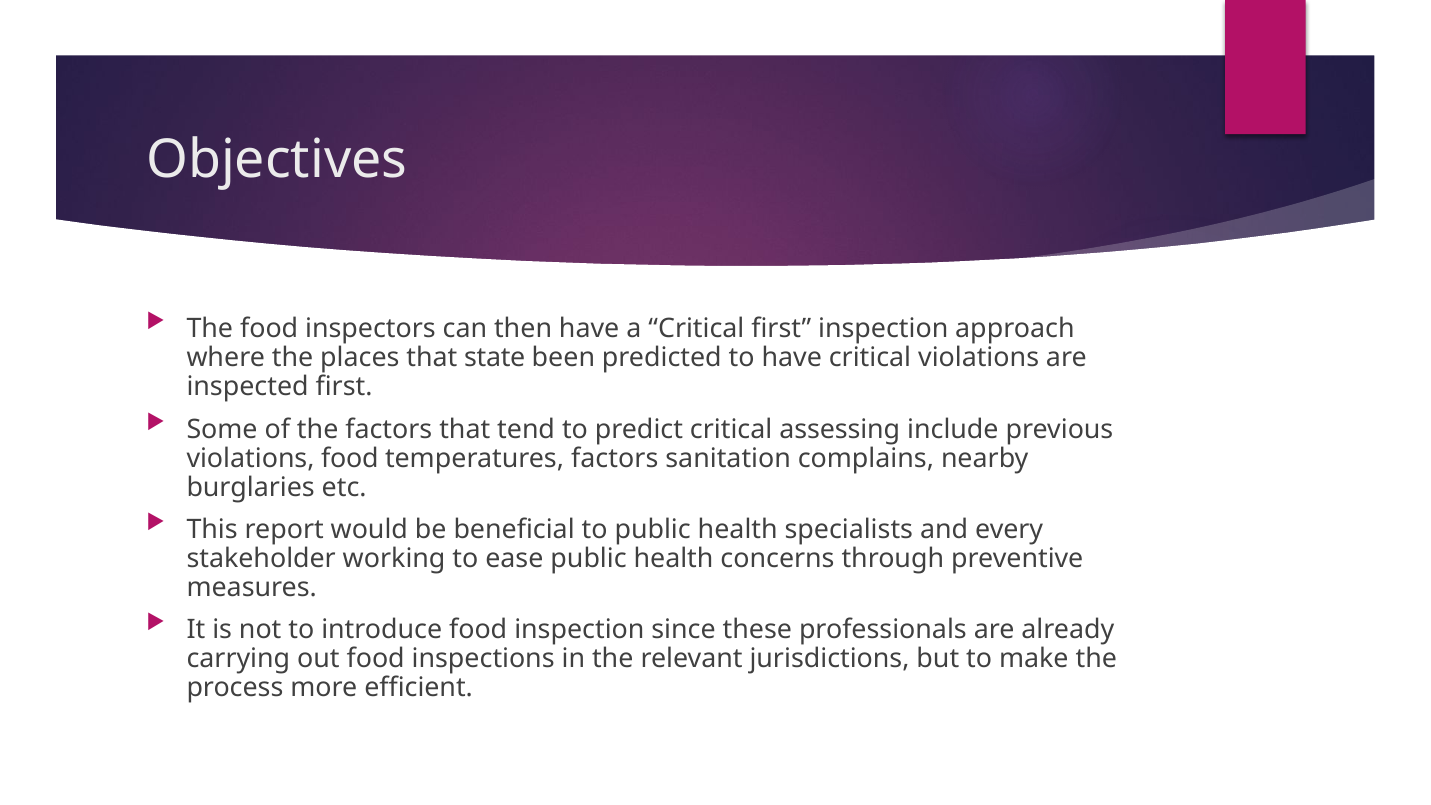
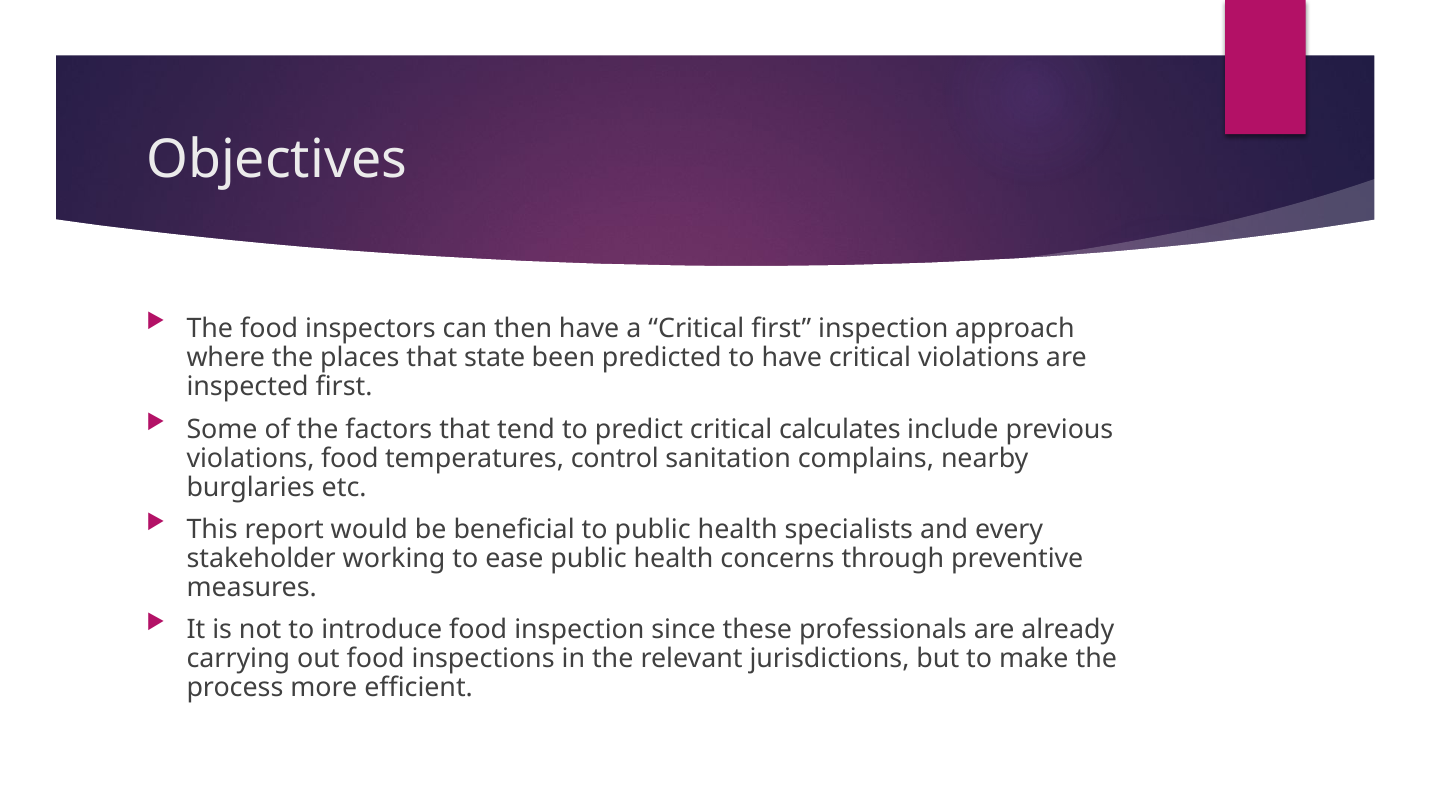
assessing: assessing -> calculates (840, 429)
temperatures factors: factors -> control (615, 458)
